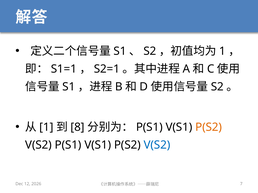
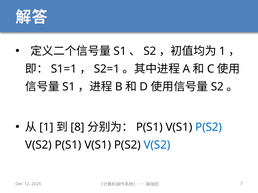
P(S2 colour: orange -> blue (209, 127)
